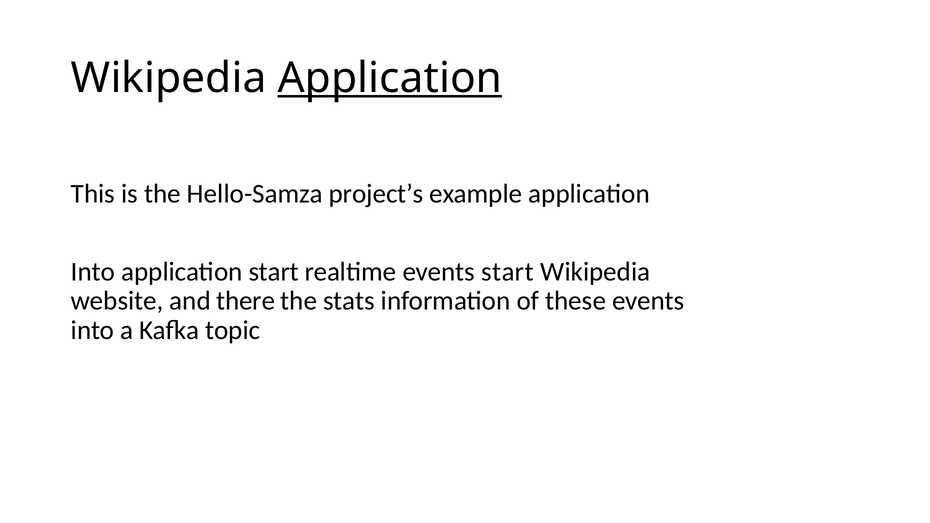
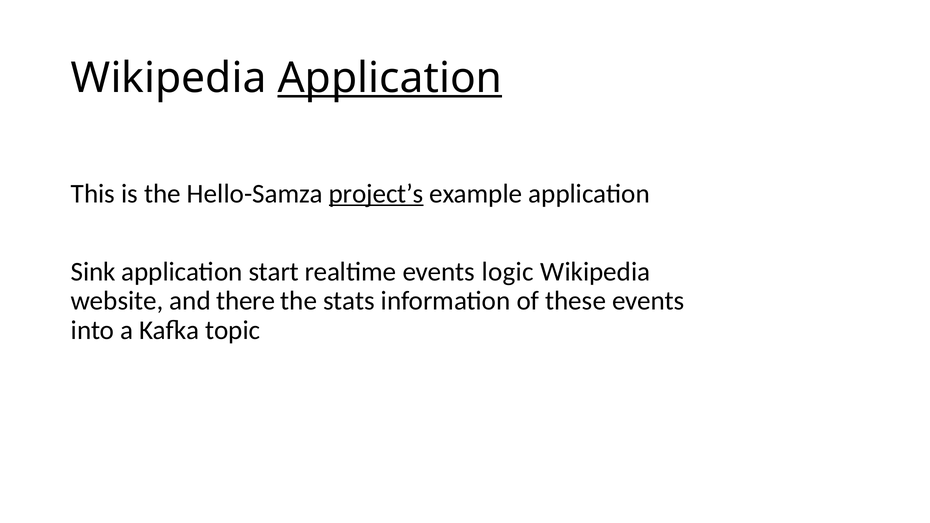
project’s underline: none -> present (376, 194)
Into: Into -> Sink (93, 272)
events start: start -> logic (508, 272)
